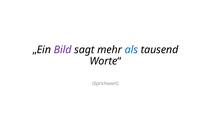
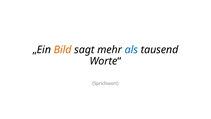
Bild colour: purple -> orange (63, 50)
